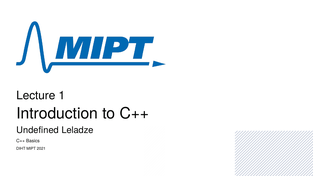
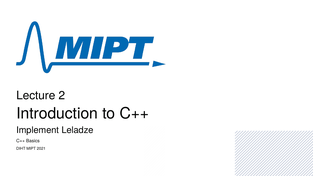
1: 1 -> 2 (62, 95)
Undefined: Undefined -> Implement (38, 130)
